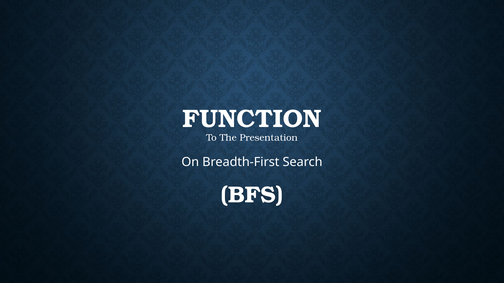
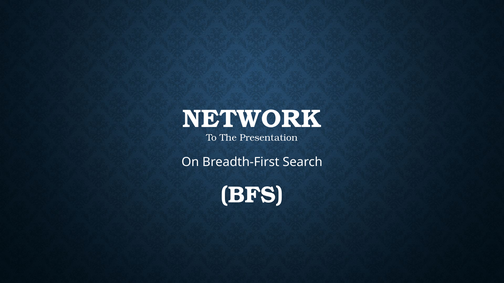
FUNCTION: FUNCTION -> NETWORK (252, 119)
